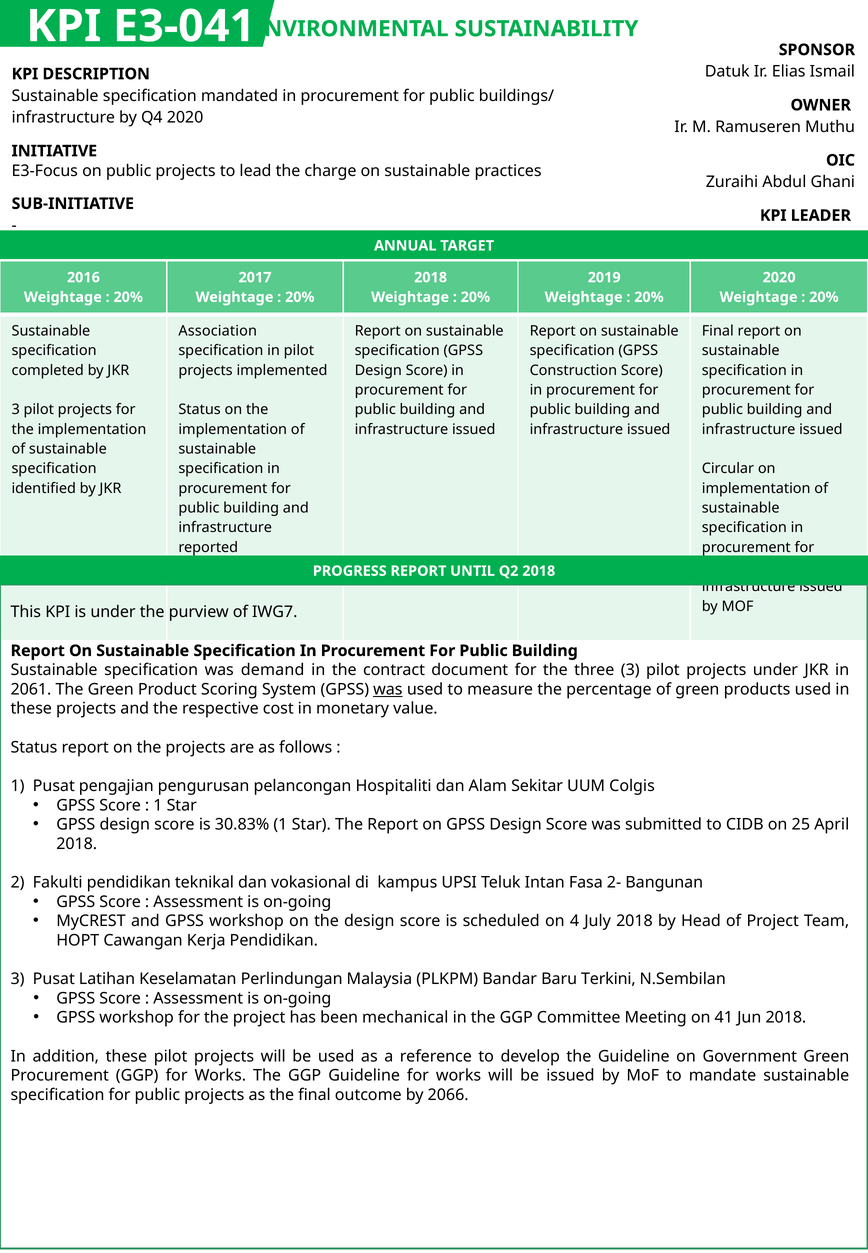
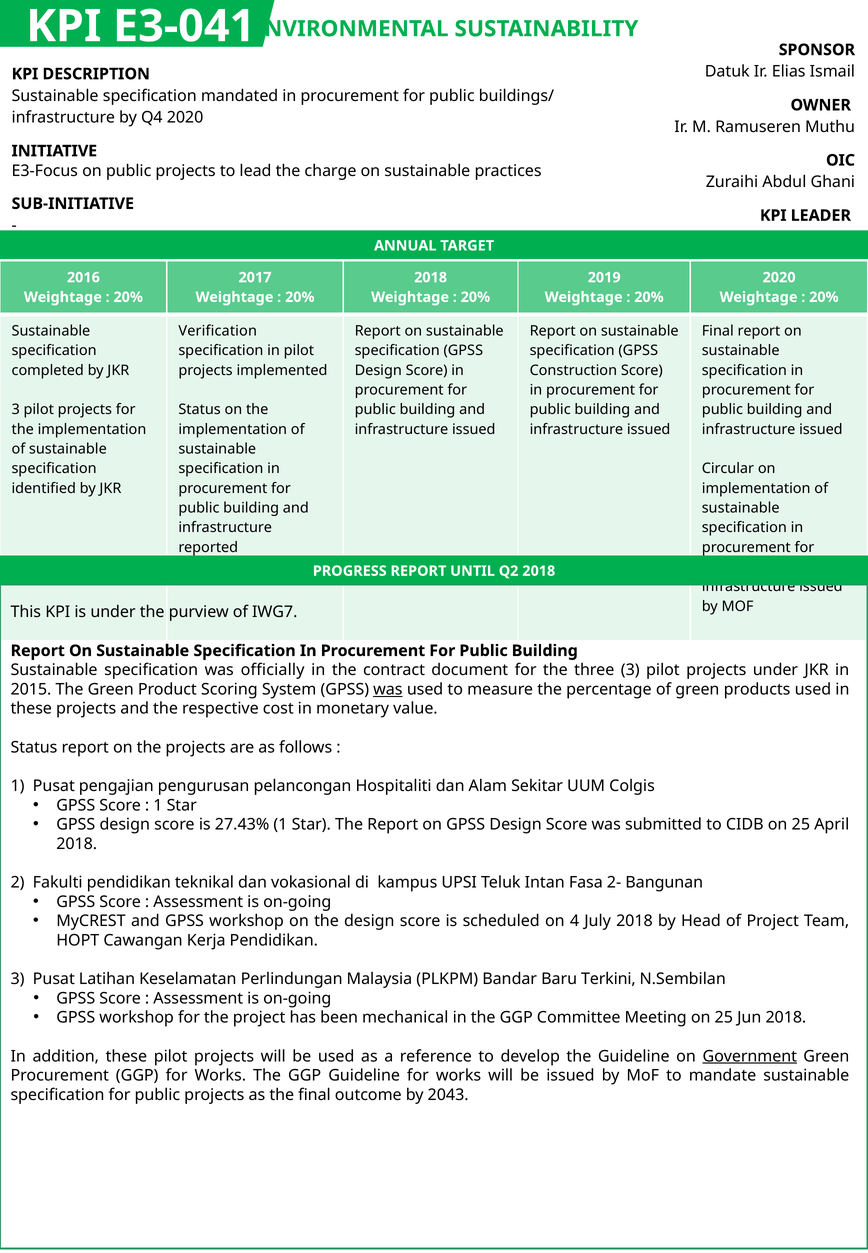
Association: Association -> Verification (218, 331)
demand: demand -> officially (273, 671)
2061: 2061 -> 2015 (31, 690)
30.83%: 30.83% -> 27.43% (242, 825)
Meeting on 41: 41 -> 25 (724, 1018)
Government underline: none -> present (750, 1057)
2066: 2066 -> 2043 (448, 1096)
